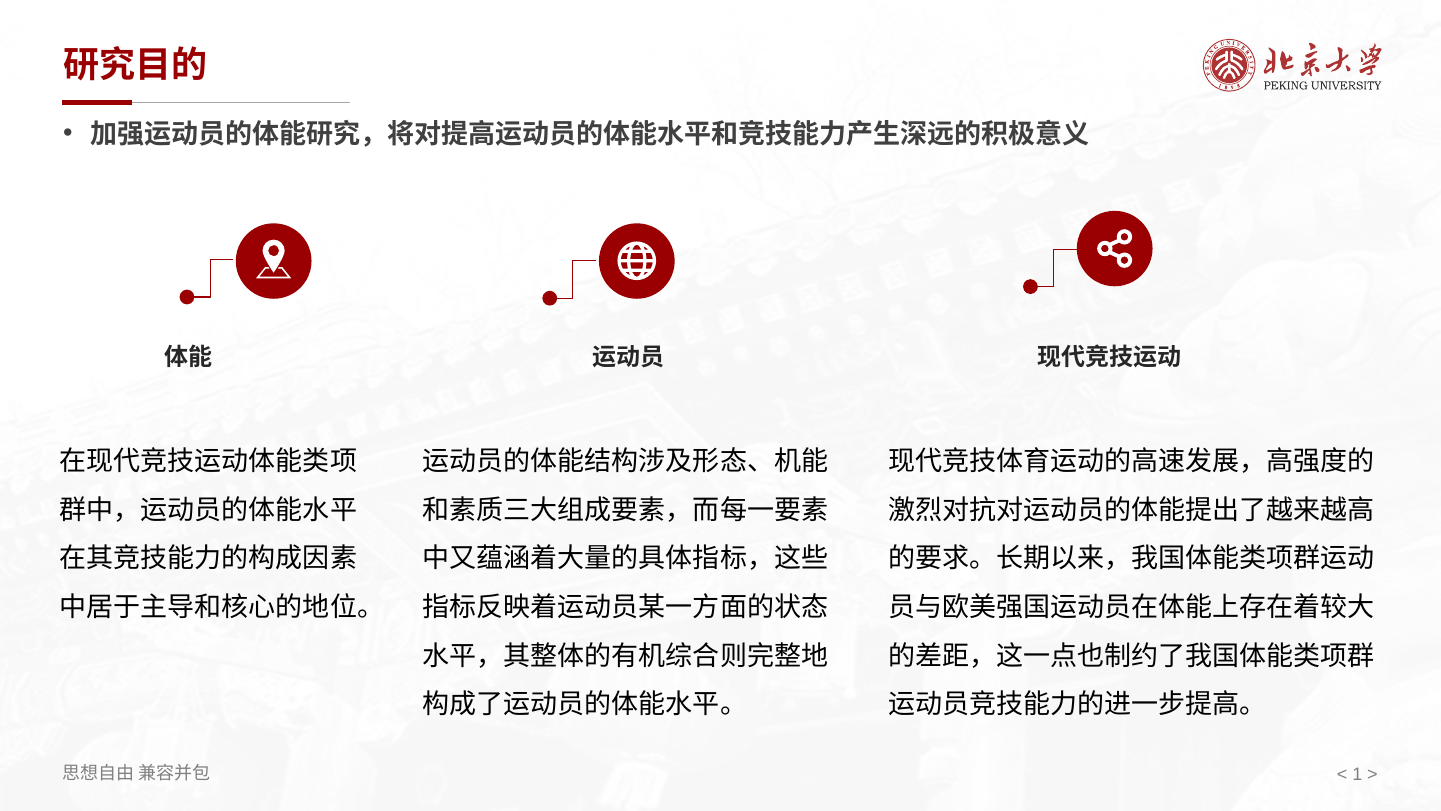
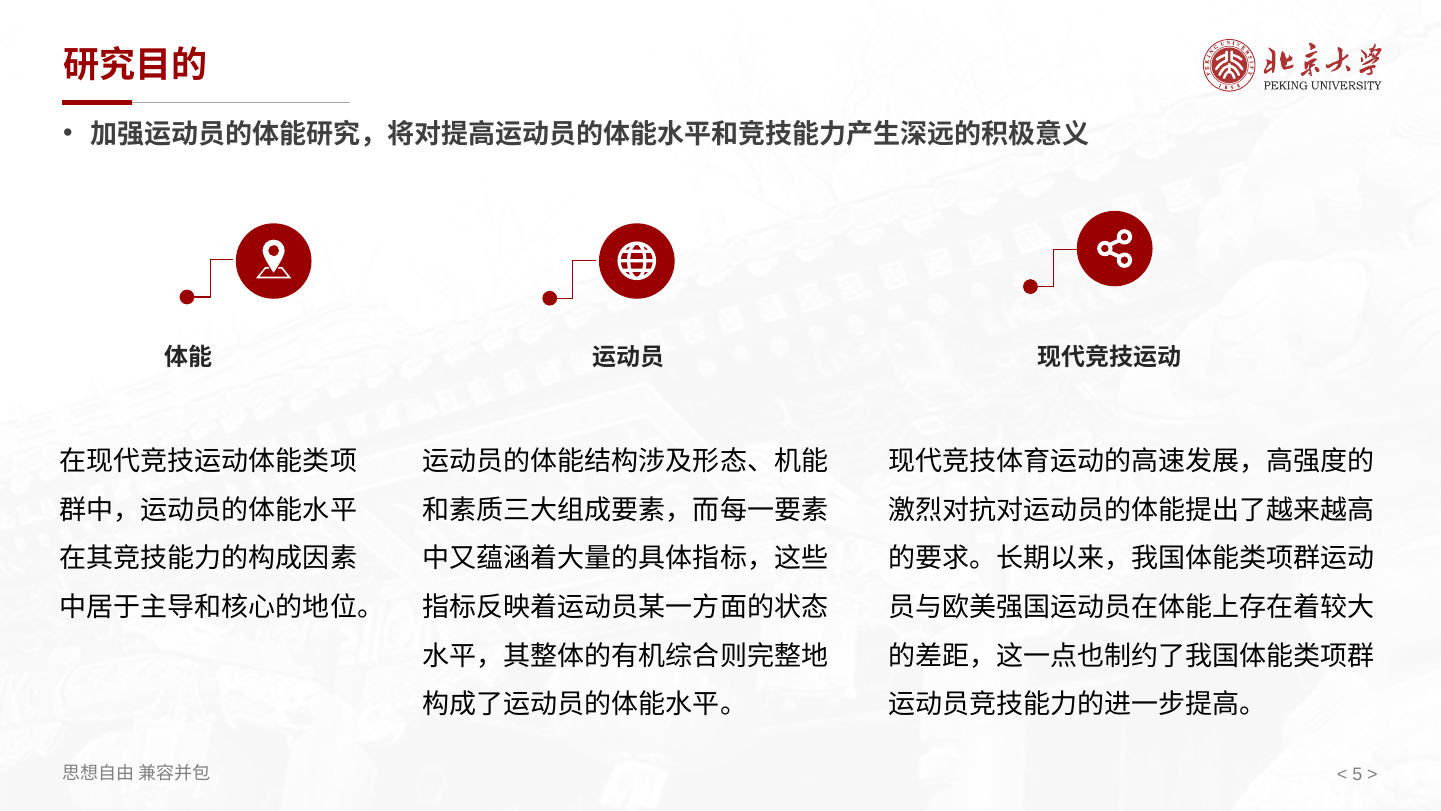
1: 1 -> 5 (1357, 774)
